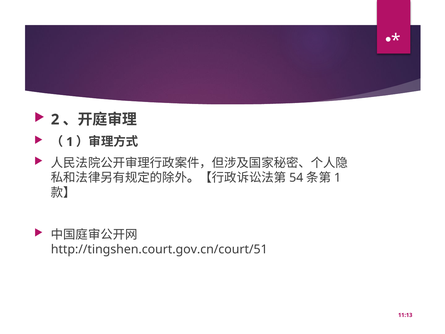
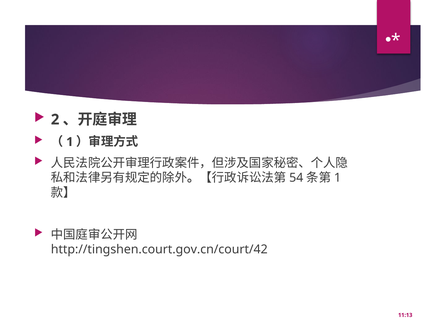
http://tingshen.court.gov.cn/court/51: http://tingshen.court.gov.cn/court/51 -> http://tingshen.court.gov.cn/court/42 (159, 249)
